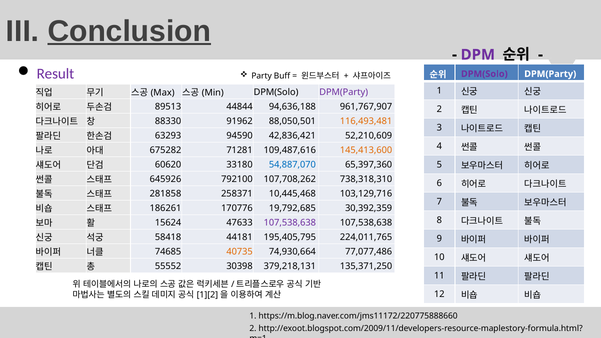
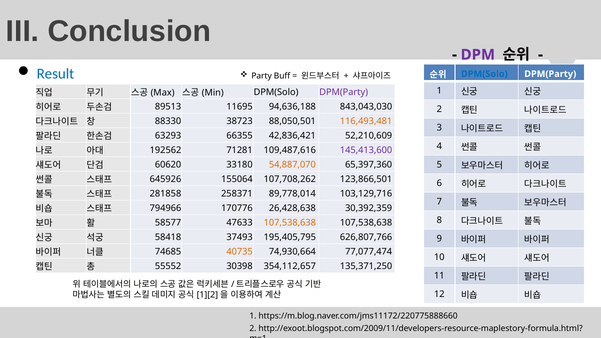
Conclusion underline: present -> none (129, 31)
Result colour: purple -> blue (55, 74)
DPM(Solo colour: purple -> blue (484, 74)
44844: 44844 -> 11695 (240, 107)
961,767,907: 961,767,907 -> 843,043,030 (366, 107)
91962: 91962 -> 38723 (240, 121)
94590: 94590 -> 66355 (240, 136)
675282: 675282 -> 192562 (166, 150)
145,413,600 colour: orange -> purple (366, 150)
54,887,070 colour: blue -> orange (292, 165)
792100: 792100 -> 155064 (237, 179)
738,318,310: 738,318,310 -> 123,866,501 (366, 179)
10,445,468: 10,445,468 -> 89,778,014 (292, 194)
186261: 186261 -> 794966 (166, 208)
19,792,685: 19,792,685 -> 26,428,638 (292, 208)
15624: 15624 -> 58577 (168, 223)
107,538,638 colour: purple -> orange (290, 223)
44181: 44181 -> 37493 (240, 237)
224,011,765: 224,011,765 -> 626,807,766 (366, 237)
77,077,486: 77,077,486 -> 77,077,474 (369, 252)
379,218,131: 379,218,131 -> 354,112,657 (290, 266)
